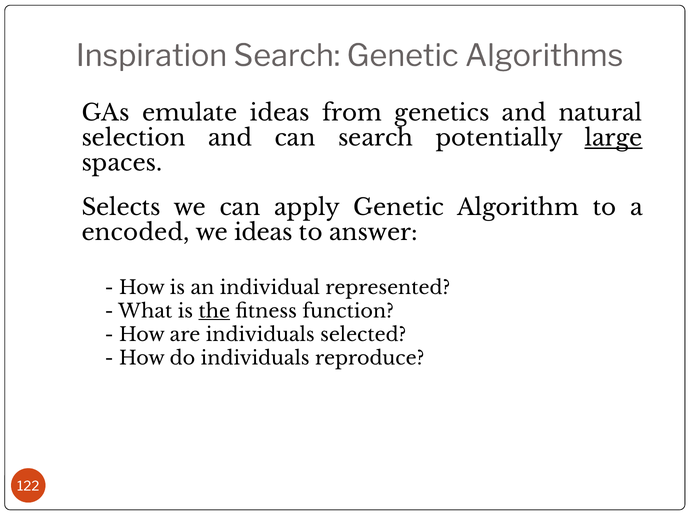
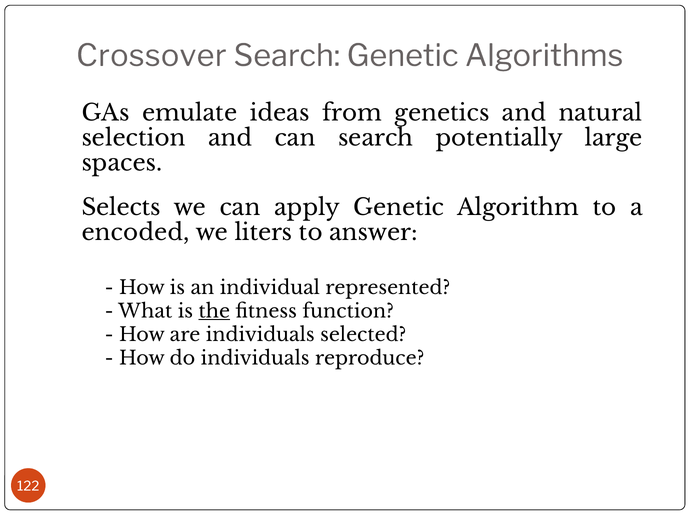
Inspiration: Inspiration -> Crossover (151, 56)
large underline: present -> none (614, 138)
we ideas: ideas -> liters (263, 233)
